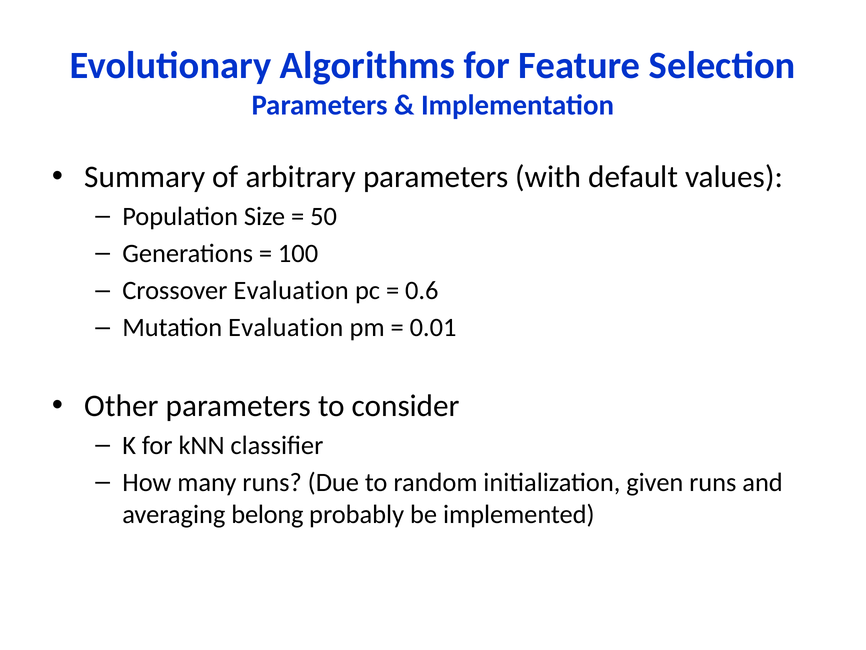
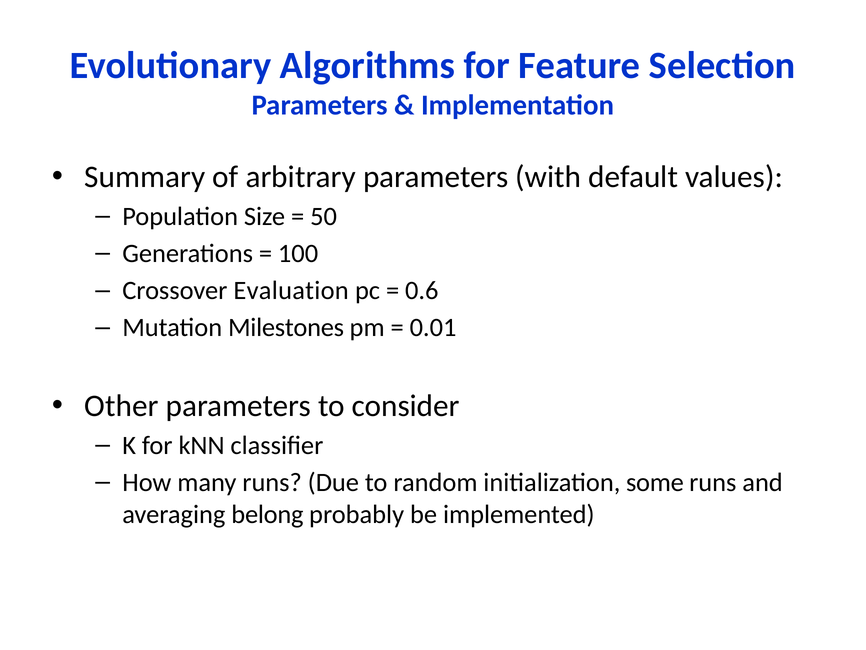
Mutation Evaluation: Evaluation -> Milestones (286, 327)
given: given -> some (655, 482)
